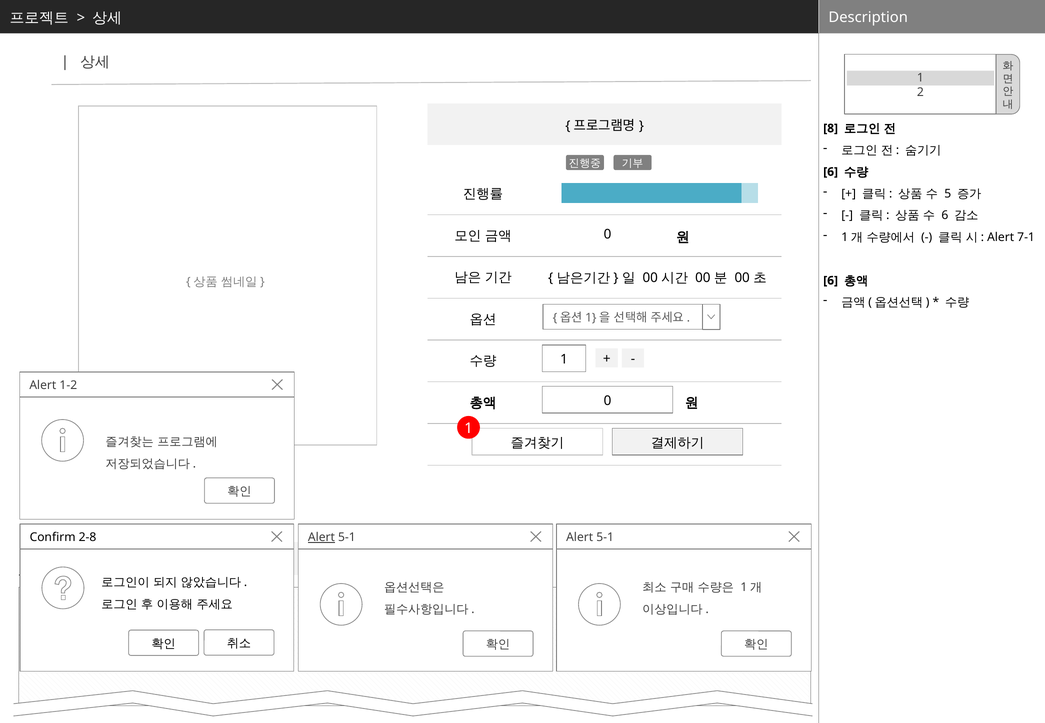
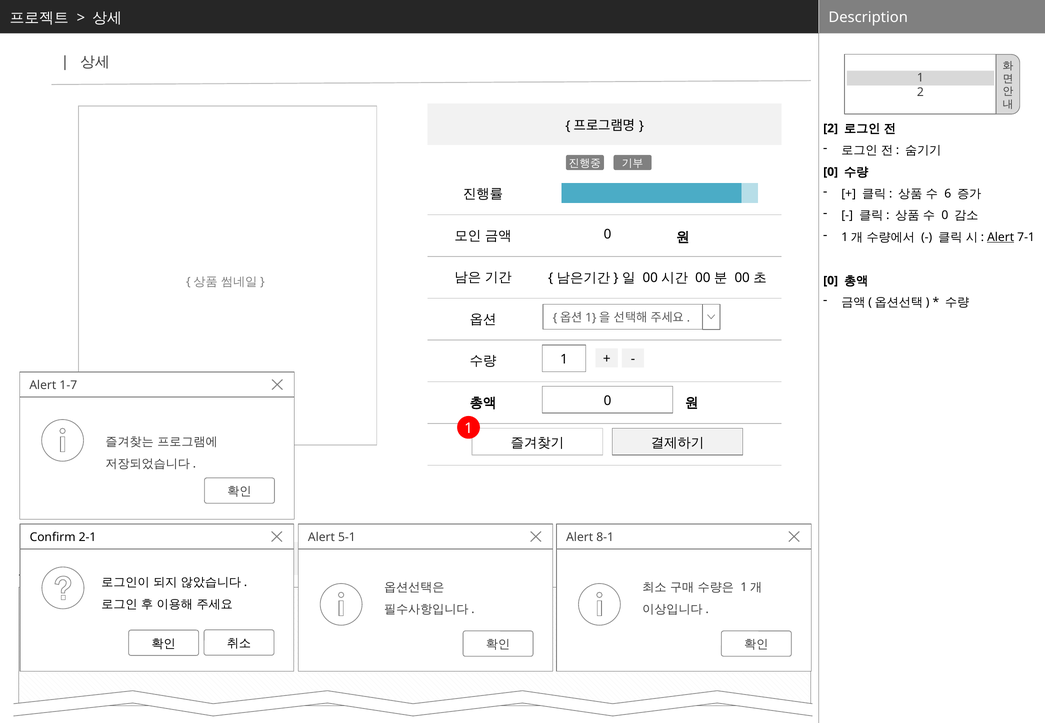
8: 8 -> 2 (831, 128)
6: 6 -> 0 (831, 172)
5: 5 -> 6 (948, 194)
6: 6 -> 0 (945, 215)
Alert underline: none -> present (1001, 237)
6: 6 -> 0 (831, 281)
1-2: 1-2 -> 1-7 (68, 386)
2-8: 2-8 -> 2-1 (87, 538)
Alert underline: present -> none (321, 538)
5-1: 5-1 -> 8-1 (605, 538)
